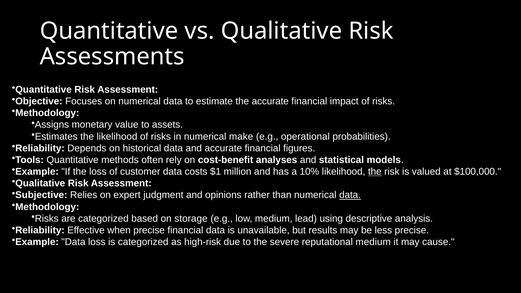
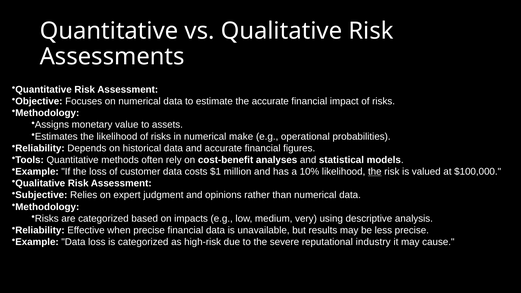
data underline: present -> none (350, 195)
storage: storage -> impacts (191, 219)
lead: lead -> very (306, 219)
reputational medium: medium -> industry (373, 242)
